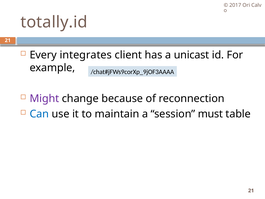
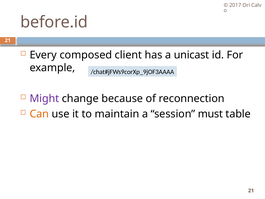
totally.id: totally.id -> before.id (54, 22)
integrates: integrates -> composed (86, 55)
Can colour: blue -> orange (39, 114)
